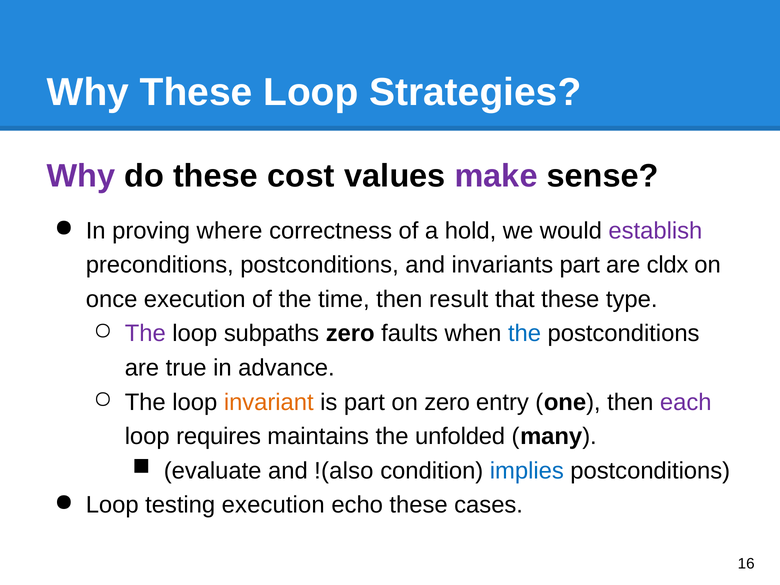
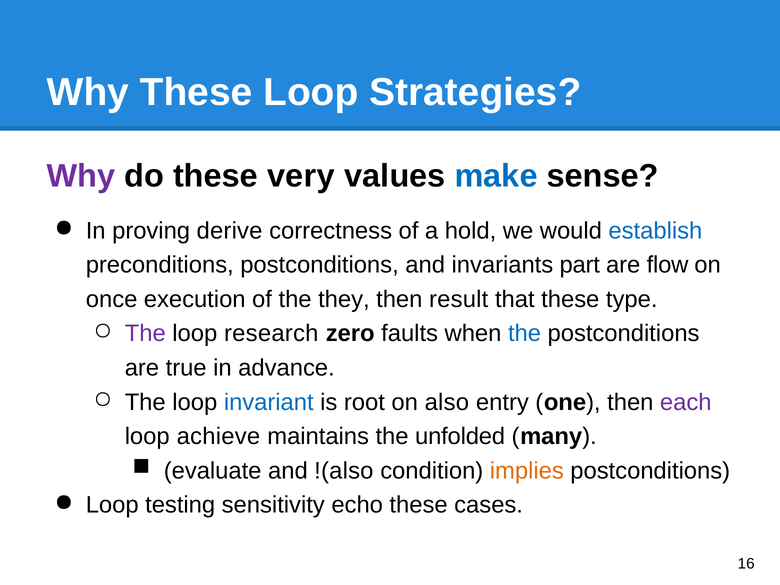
cost: cost -> very (301, 176)
make colour: purple -> blue (496, 176)
where: where -> derive (230, 231)
establish colour: purple -> blue (655, 231)
cldx: cldx -> flow (668, 265)
time: time -> they (344, 299)
subpaths: subpaths -> research (271, 334)
invariant colour: orange -> blue (269, 402)
is part: part -> root (364, 402)
on zero: zero -> also (447, 402)
requires: requires -> achieve (218, 436)
implies colour: blue -> orange (527, 471)
testing execution: execution -> sensitivity (273, 505)
